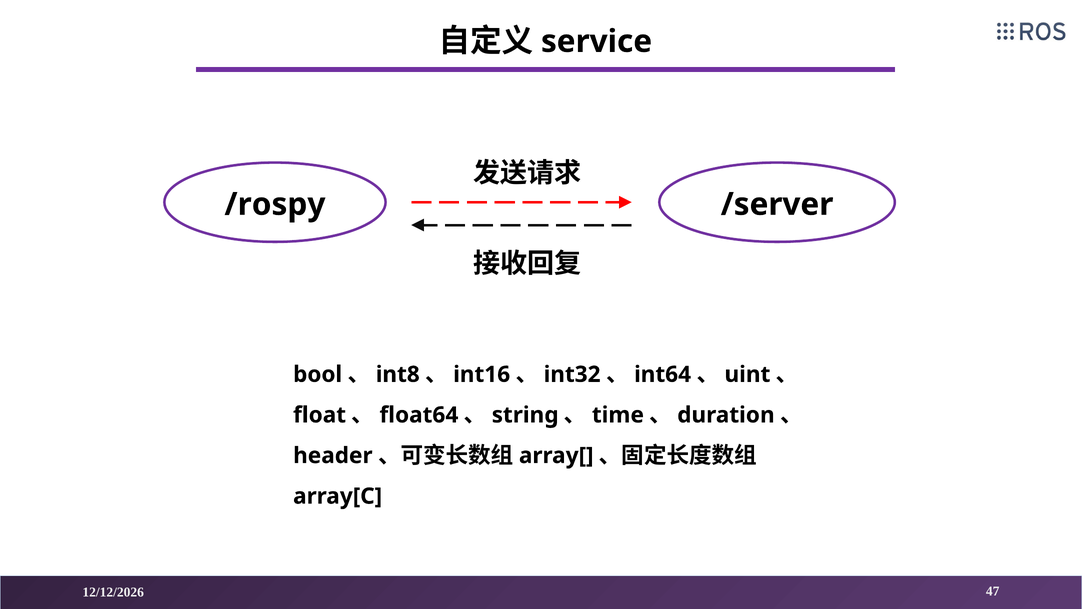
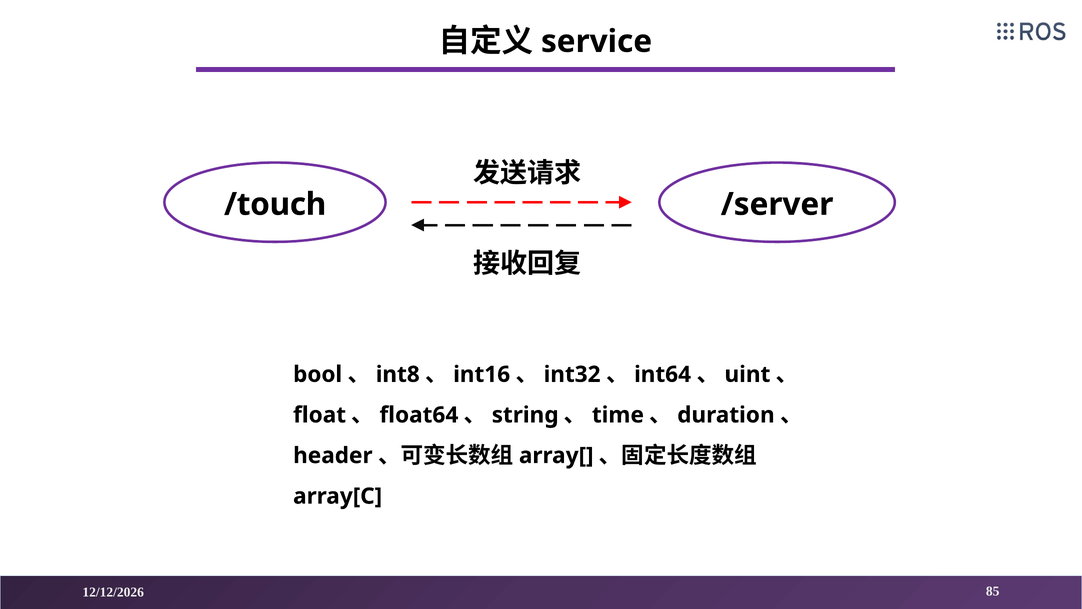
/rospy: /rospy -> /touch (275, 204)
47: 47 -> 85 (993, 591)
